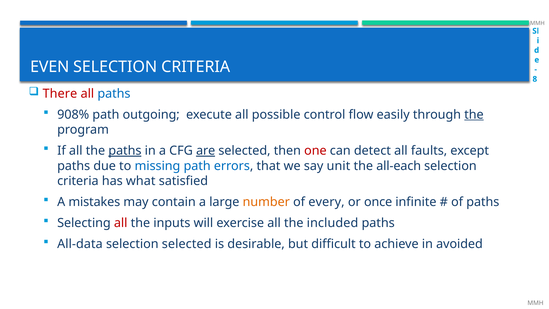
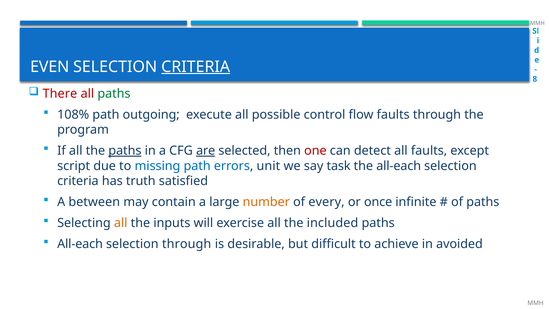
CRITERIA underline: none -> present (196, 67)
paths colour: blue -> green (114, 94)
908%: 908% -> 108% (73, 115)
flow easily: easily -> faults (393, 115)
the underline: present -> none (474, 115)
paths: paths -> script (74, 166)
that: that -> unit (268, 166)
unit: unit -> task (339, 166)
what: what -> truth (141, 181)
mistakes: mistakes -> between (94, 202)
all colour: red -> orange (121, 223)
All-data: All-data -> All-each (80, 244)
selection selected: selected -> through (187, 244)
